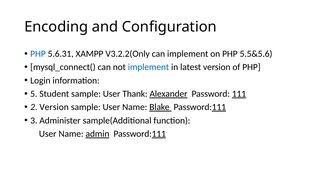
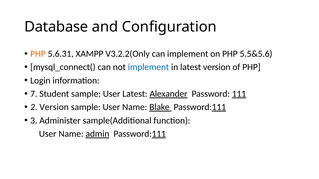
Encoding: Encoding -> Database (56, 27)
PHP colour: blue -> orange (38, 54)
5: 5 -> 7 (34, 94)
User Thank: Thank -> Latest (135, 94)
